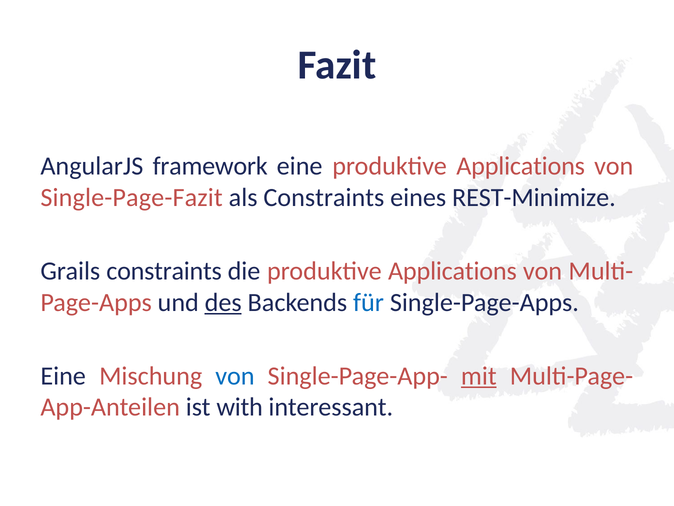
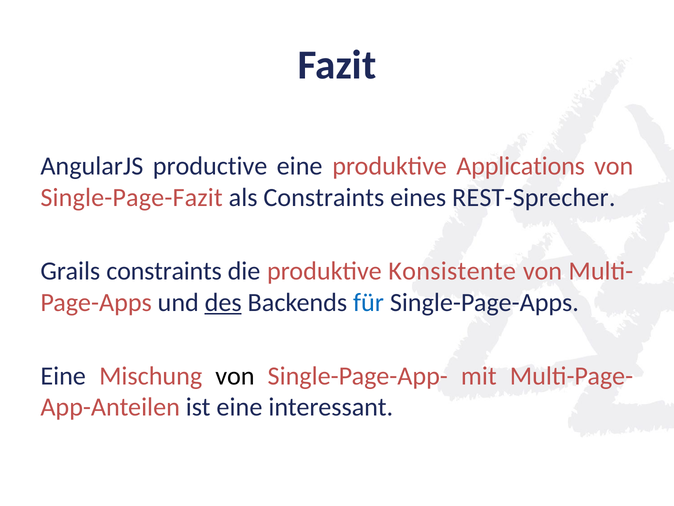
framework: framework -> productive (210, 166)
REST-Minimize: REST-Minimize -> REST-Sprecher (534, 198)
die produktive Applications: Applications -> Konsistente (452, 271)
von colour: blue -> black (235, 376)
mit underline: present -> none (479, 376)
ist with: with -> eine (239, 407)
